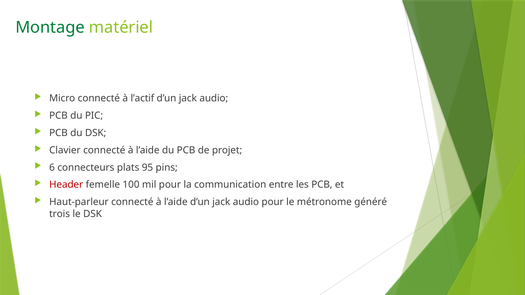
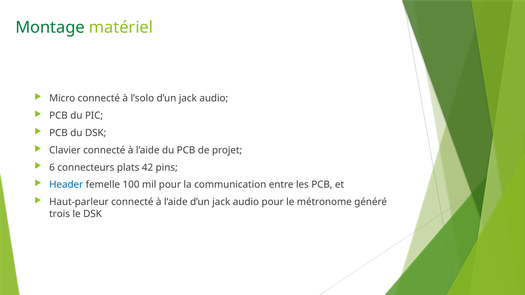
l’actif: l’actif -> l’solo (142, 99)
95: 95 -> 42 (147, 168)
Header colour: red -> blue (66, 185)
